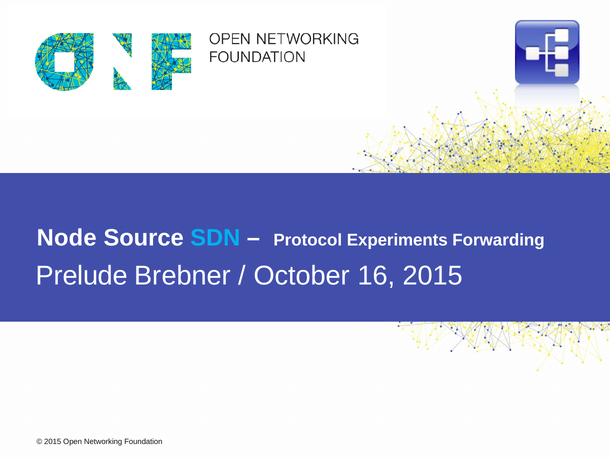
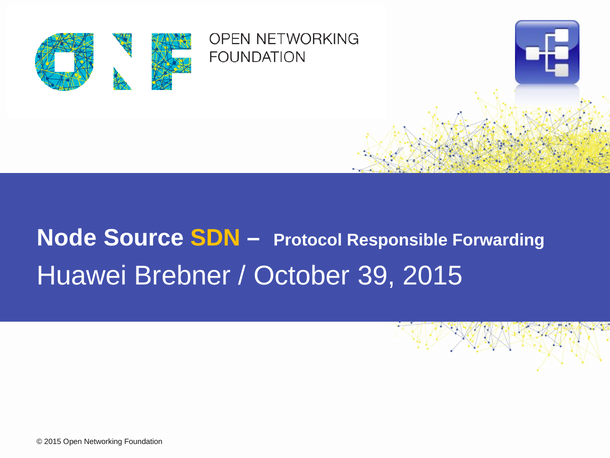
SDN colour: light blue -> yellow (215, 237)
Experiments: Experiments -> Responsible (397, 240)
Prelude: Prelude -> Huawei (82, 275)
16: 16 -> 39 (376, 275)
